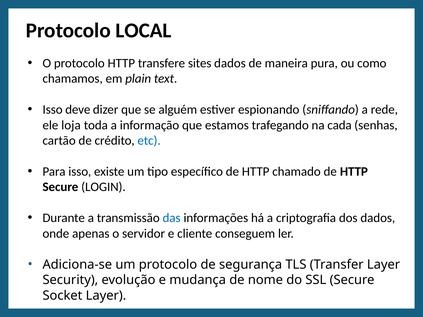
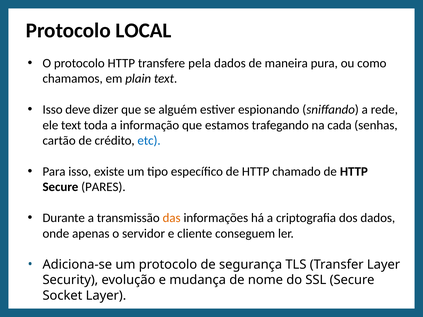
sites: sites -> pela (200, 63)
ele loja: loja -> text (71, 125)
LOGIN: LOGIN -> PARES (103, 187)
das colour: blue -> orange (172, 218)
